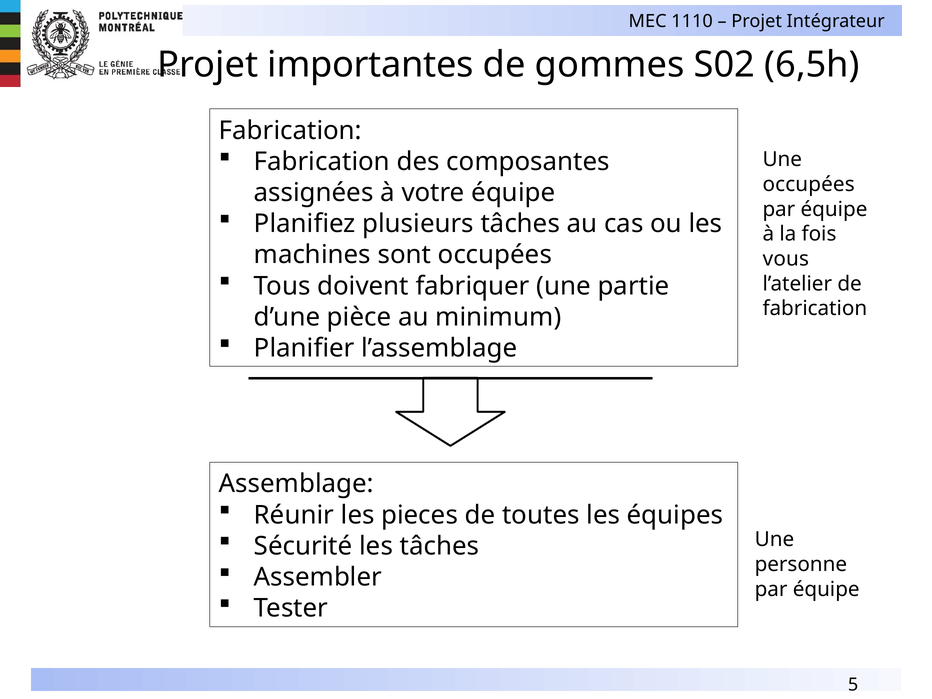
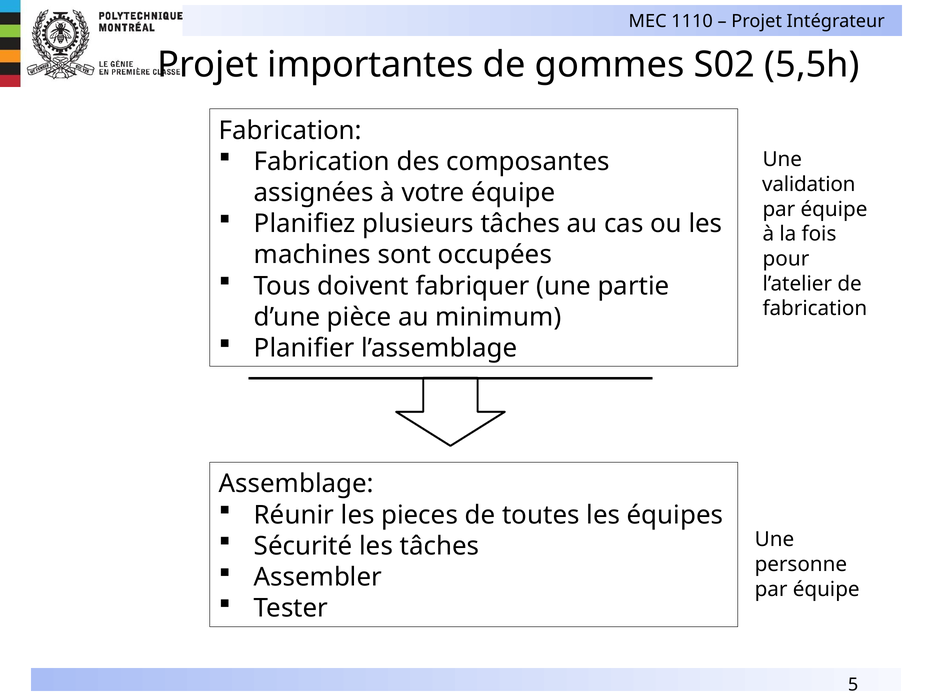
6,5h: 6,5h -> 5,5h (812, 65)
occupées: occupées -> validation (809, 184)
vous: vous -> pour (786, 259)
